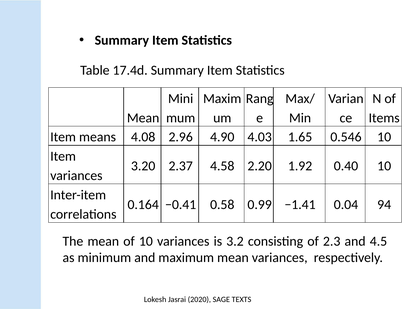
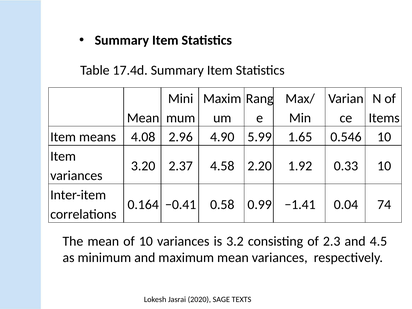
4.03: 4.03 -> 5.99 (260, 137)
0.40: 0.40 -> 0.33 (346, 166)
94: 94 -> 74 (384, 205)
